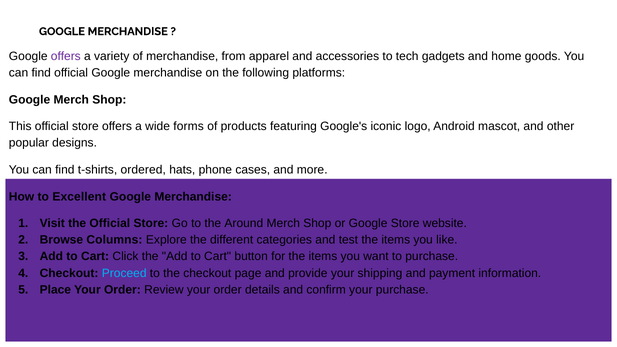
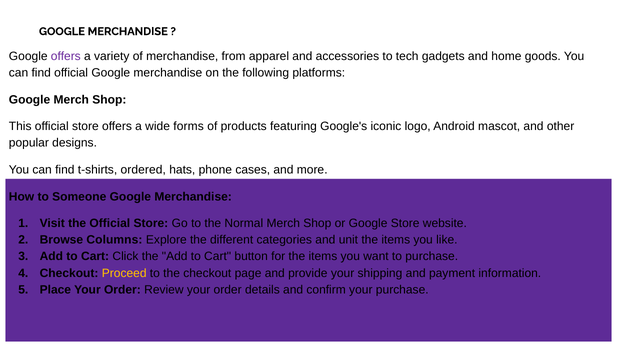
Excellent: Excellent -> Someone (79, 197)
Around: Around -> Normal (244, 223)
test: test -> unit (348, 240)
Proceed colour: light blue -> yellow (124, 273)
